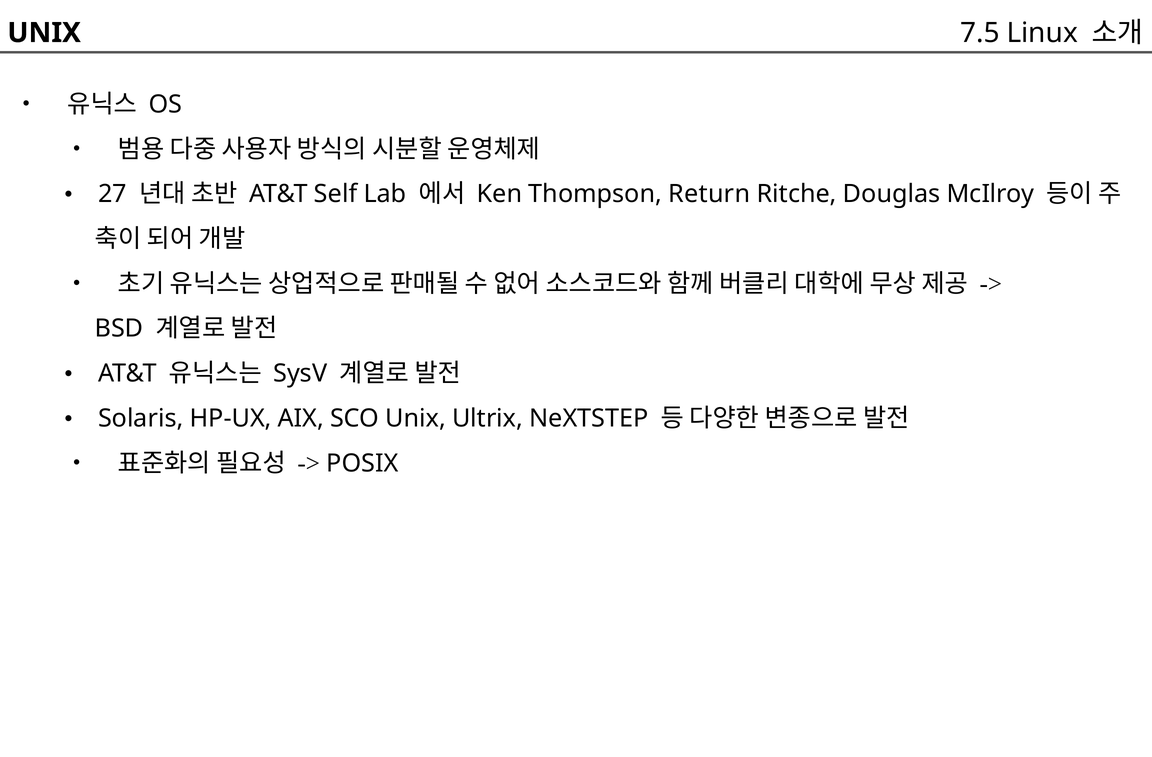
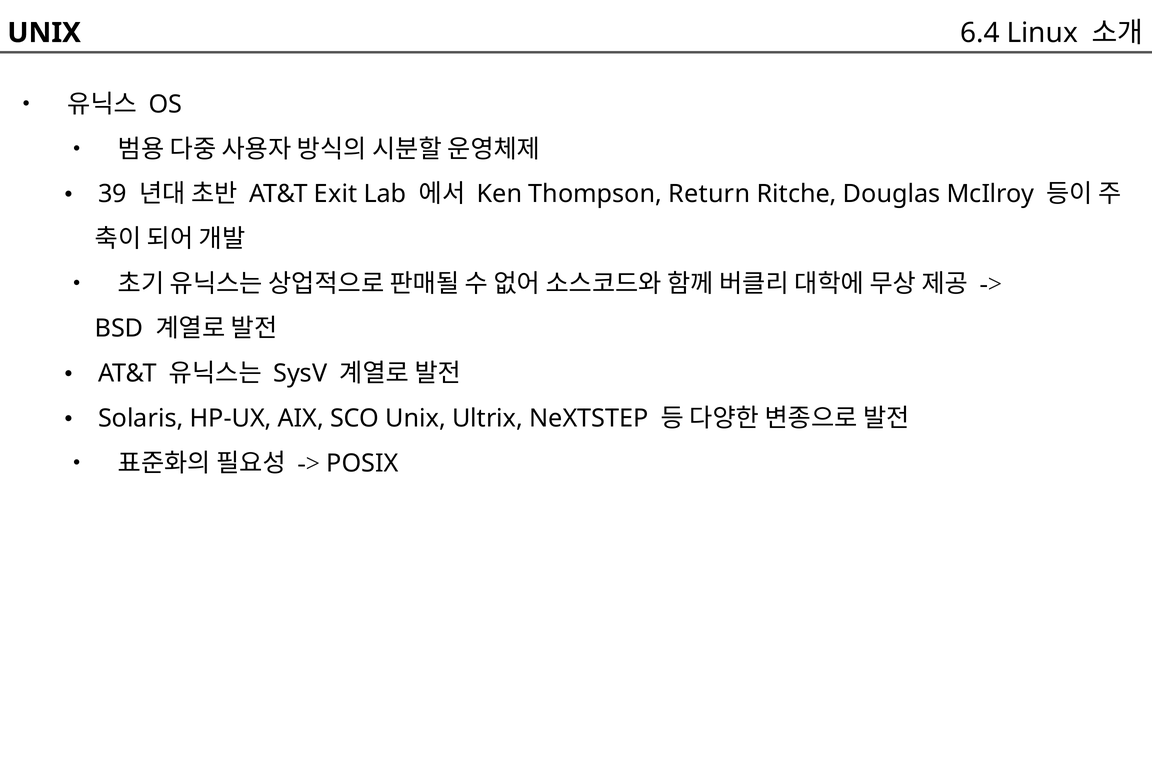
7.5: 7.5 -> 6.4 (980, 33)
27: 27 -> 39 (112, 194)
Self: Self -> Exit (336, 194)
